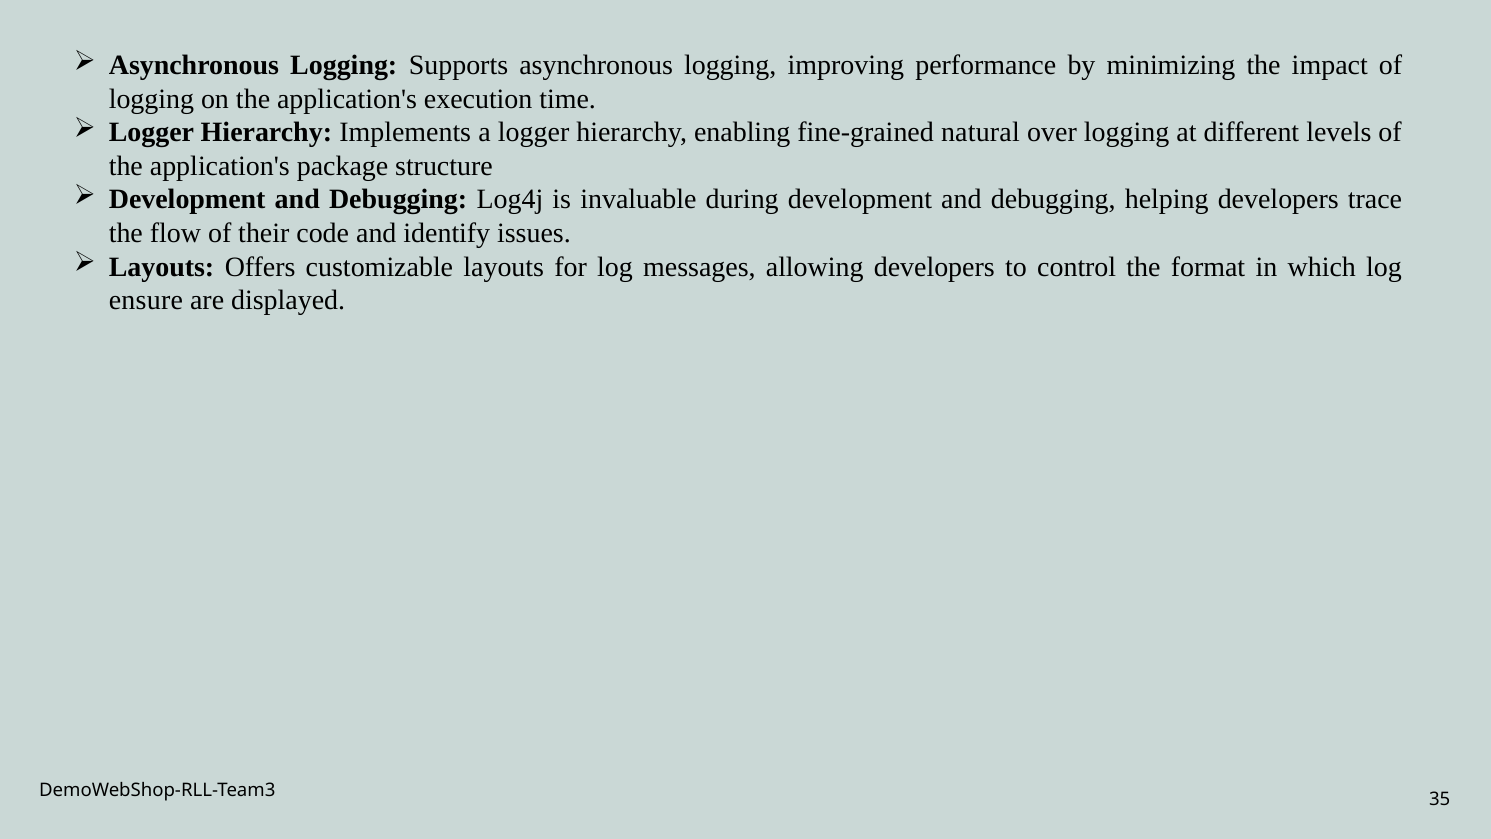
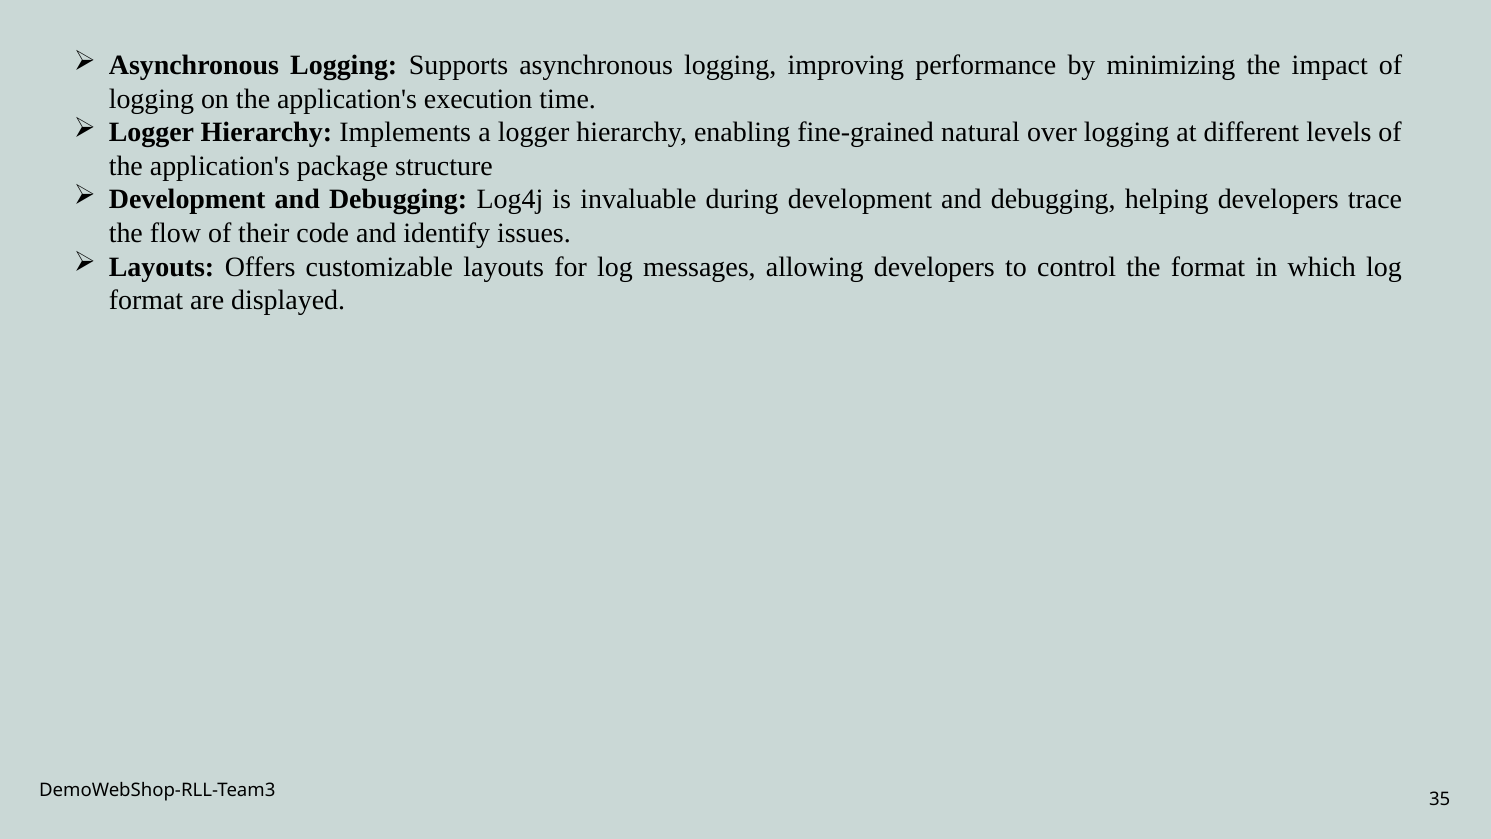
ensure: ensure -> format (146, 300)
